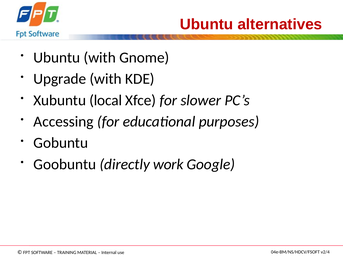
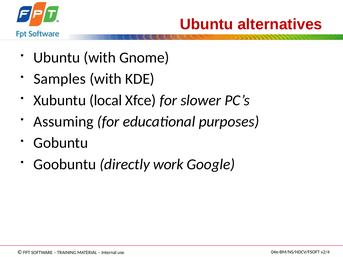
Upgrade: Upgrade -> Samples (60, 79)
Accessing: Accessing -> Assuming (64, 122)
